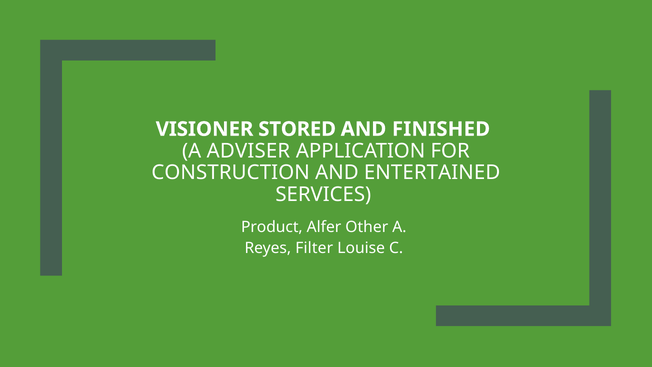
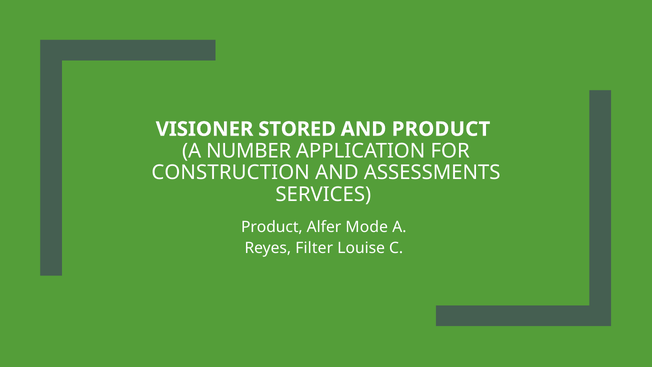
AND FINISHED: FINISHED -> PRODUCT (441, 129)
ADVISER: ADVISER -> NUMBER (249, 151)
ENTERTAINED: ENTERTAINED -> ASSESSMENTS (432, 173)
Other: Other -> Mode (367, 227)
